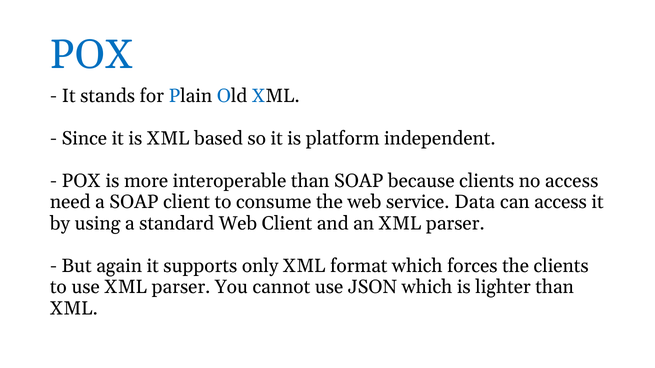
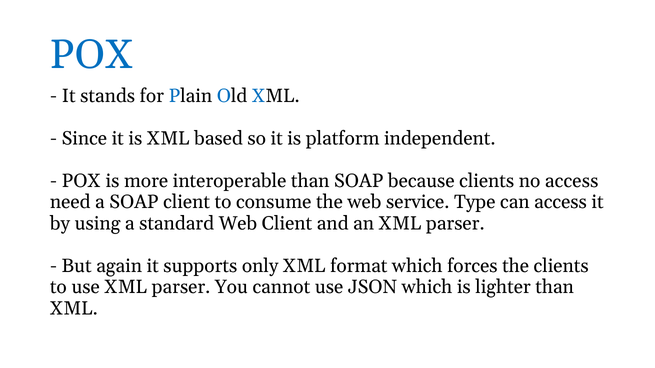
Data: Data -> Type (475, 202)
